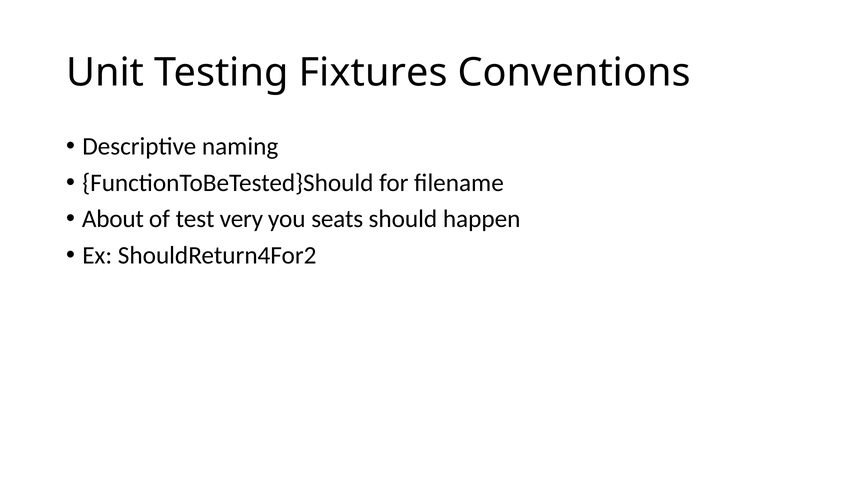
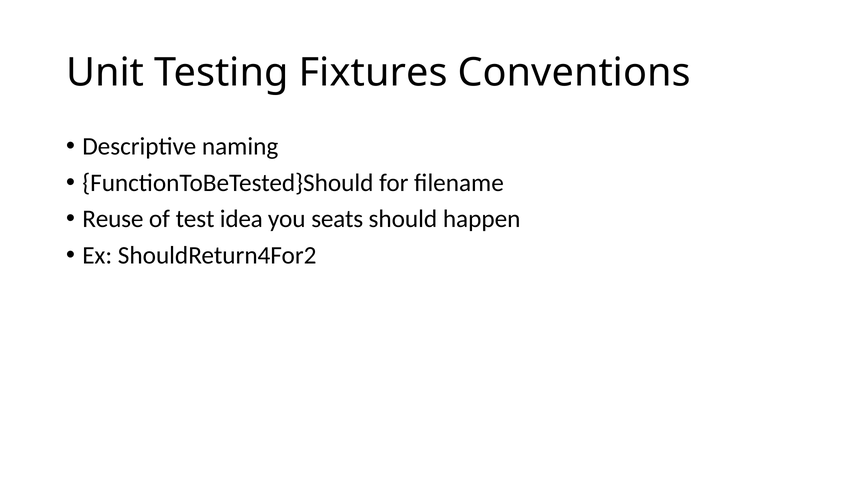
About: About -> Reuse (113, 219)
very: very -> idea (241, 219)
